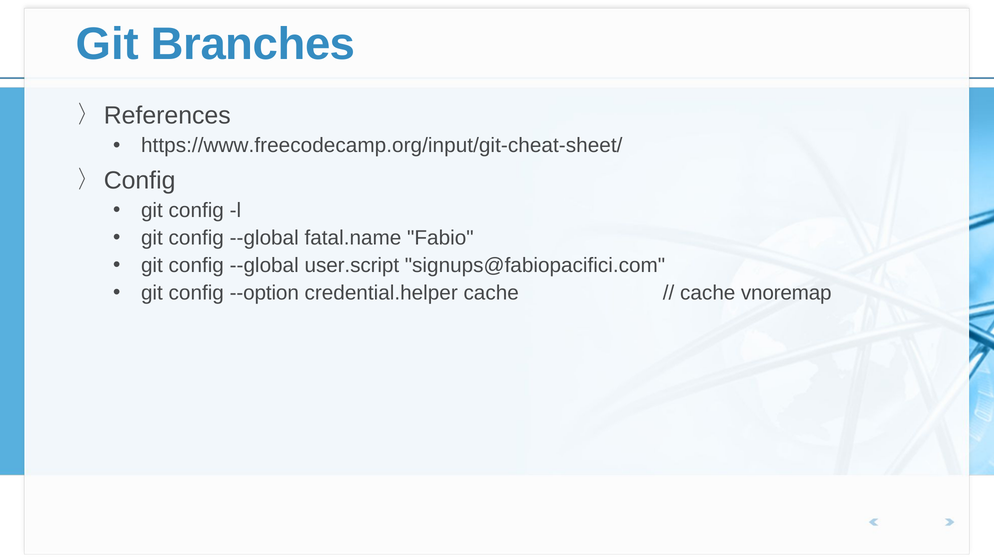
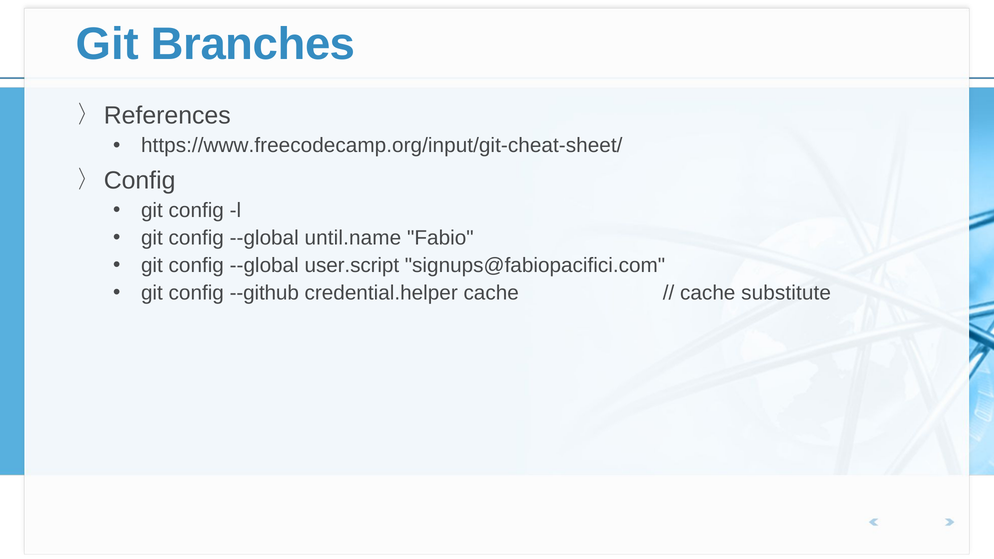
fatal.name: fatal.name -> until.name (353, 238)
--option: --option -> --github (264, 293)
vnoremap: vnoremap -> substitute (786, 293)
